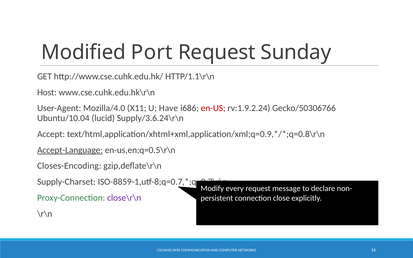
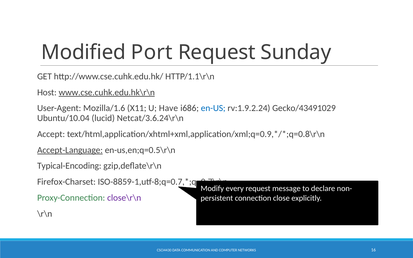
www.cse.cuhk.edu.hk\r\n underline: none -> present (107, 92)
Mozilla/4.0: Mozilla/4.0 -> Mozilla/1.6 (104, 108)
en-US colour: red -> blue (213, 108)
Gecko/50306766: Gecko/50306766 -> Gecko/43491029 (304, 108)
Supply/3.6.24\r\n: Supply/3.6.24\r\n -> Netcat/3.6.24\r\n (150, 118)
Closes-Encoding: Closes-Encoding -> Typical-Encoding (69, 166)
Supply-Charset: Supply-Charset -> Firefox-Charset (66, 182)
